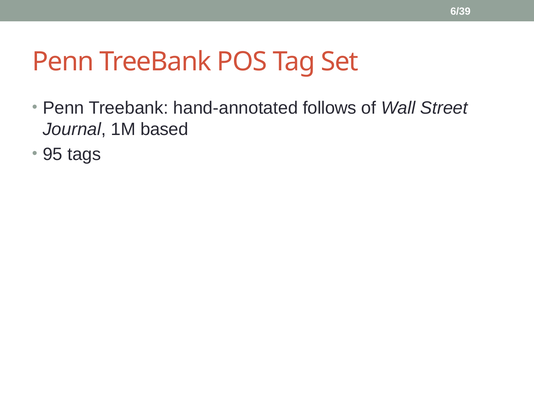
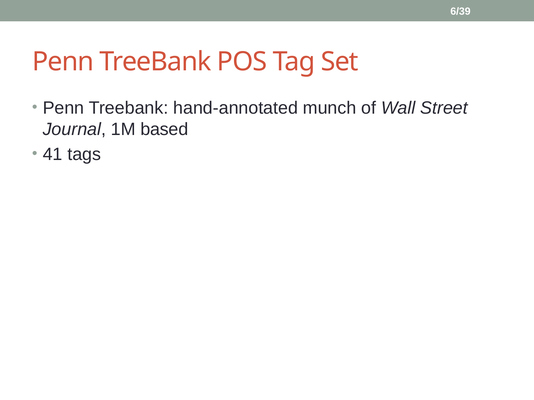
follows: follows -> munch (330, 108)
95: 95 -> 41 (53, 154)
